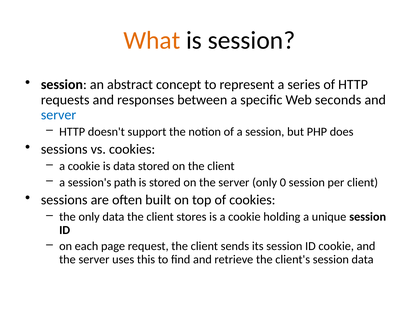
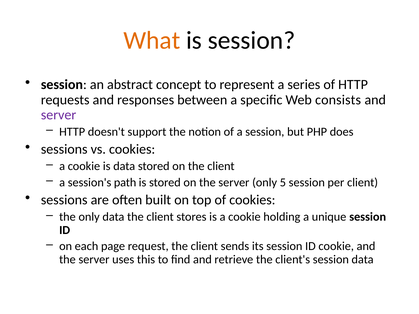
seconds: seconds -> consists (338, 100)
server colour: blue -> purple (59, 115)
0: 0 -> 5 (283, 182)
